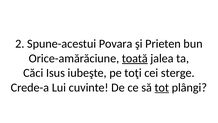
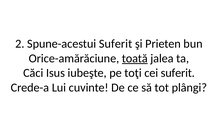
Spune-acestui Povara: Povara -> Suferit (116, 44)
cei sterge: sterge -> suferit (178, 73)
tot underline: present -> none (162, 87)
